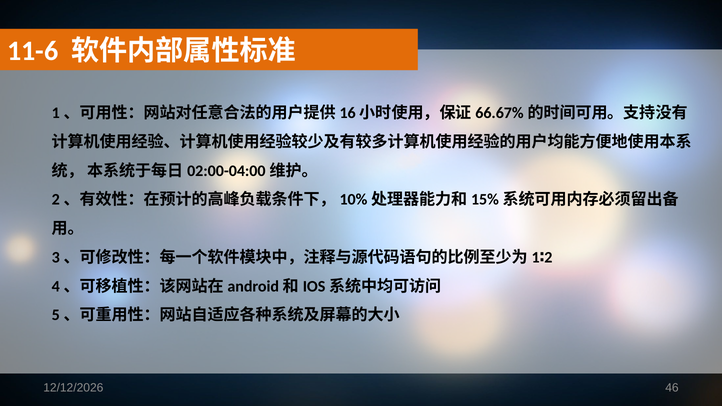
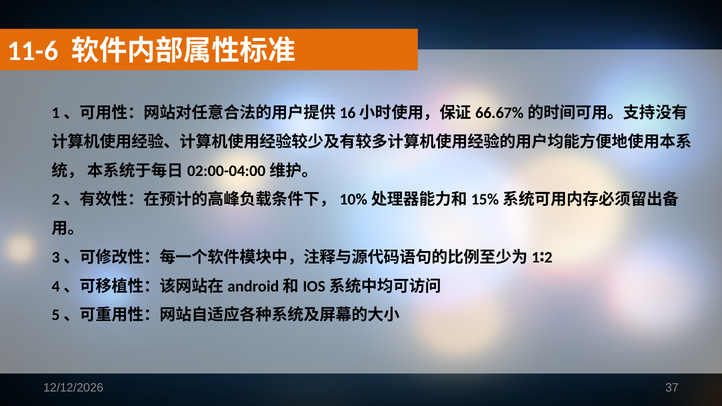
46: 46 -> 37 (672, 388)
